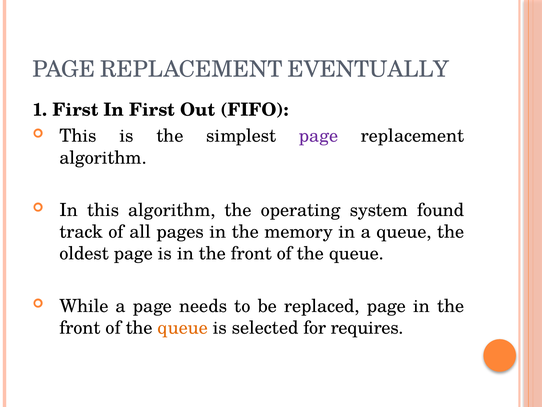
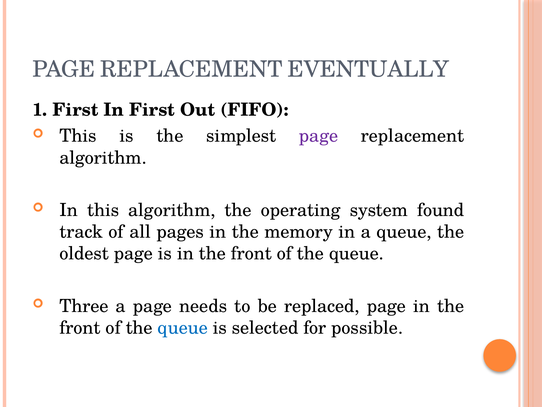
While: While -> Three (84, 306)
queue colour: orange -> blue (183, 327)
requires: requires -> possible (367, 327)
